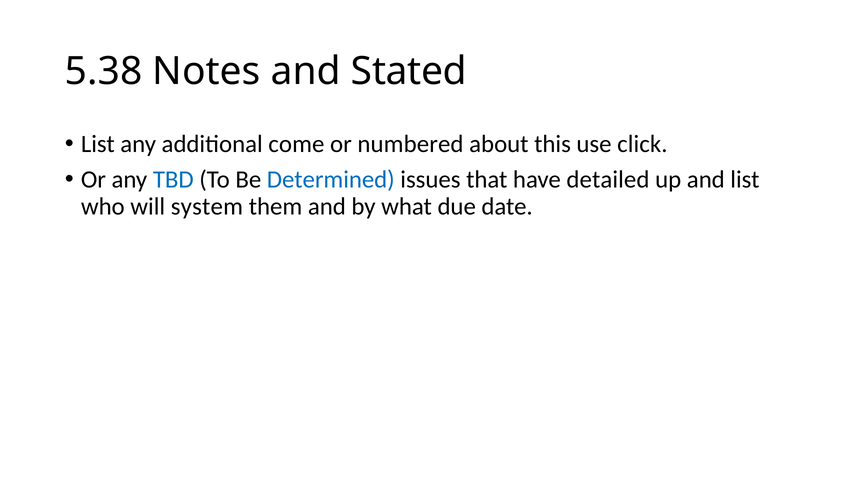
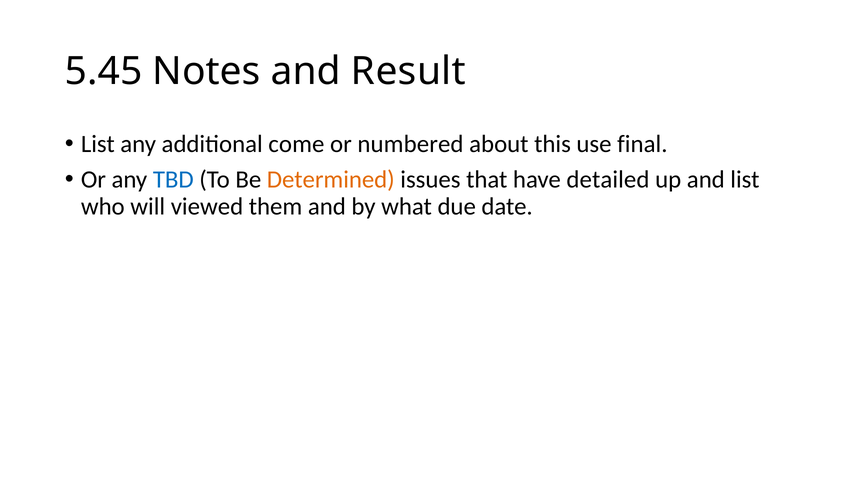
5.38: 5.38 -> 5.45 (104, 72)
Stated: Stated -> Result (408, 72)
click: click -> final (642, 144)
Determined colour: blue -> orange (331, 180)
system: system -> viewed (207, 207)
